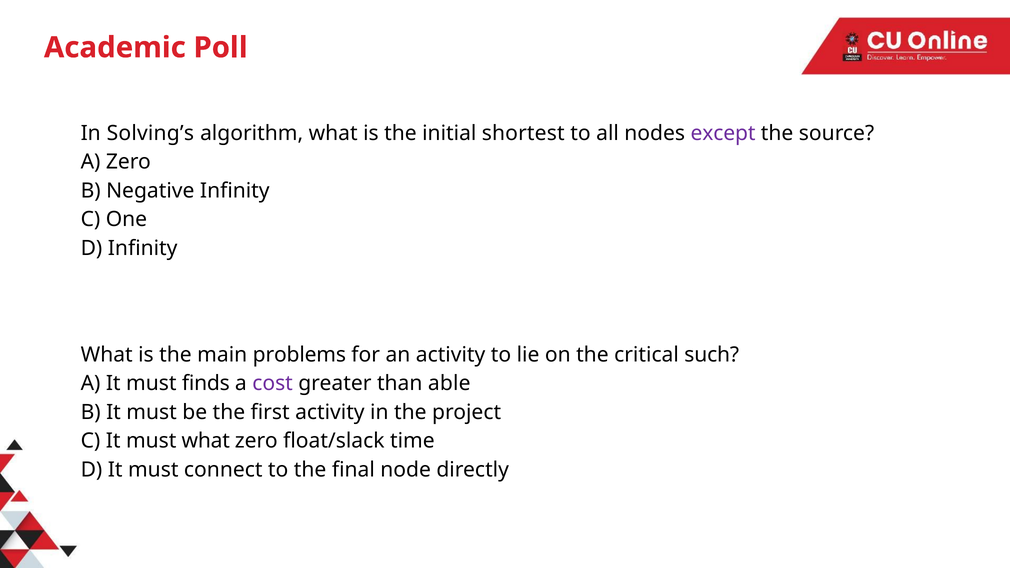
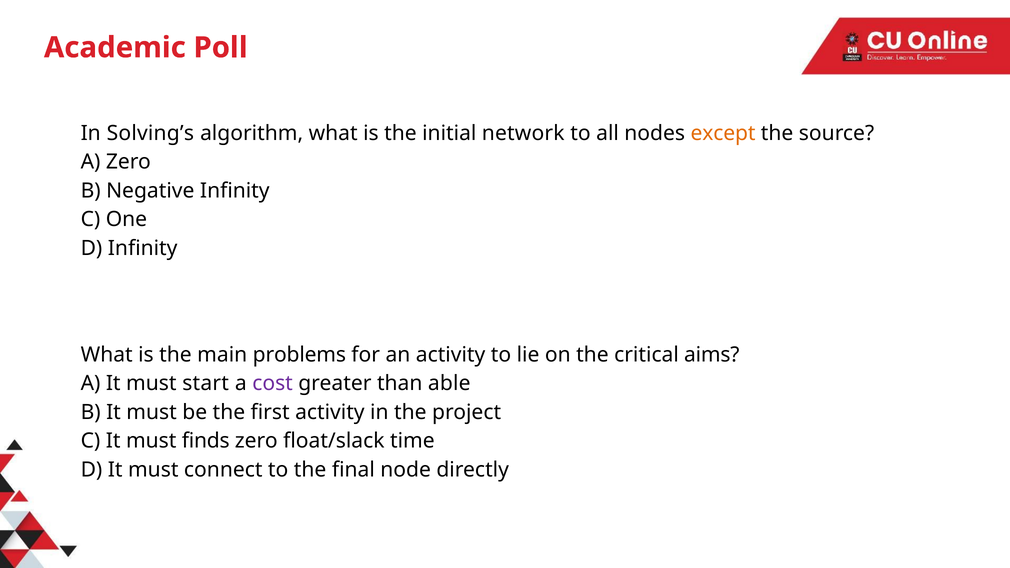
shortest: shortest -> network (523, 133)
except colour: purple -> orange (723, 133)
such: such -> aims (712, 355)
finds: finds -> start (206, 384)
must what: what -> finds (206, 441)
